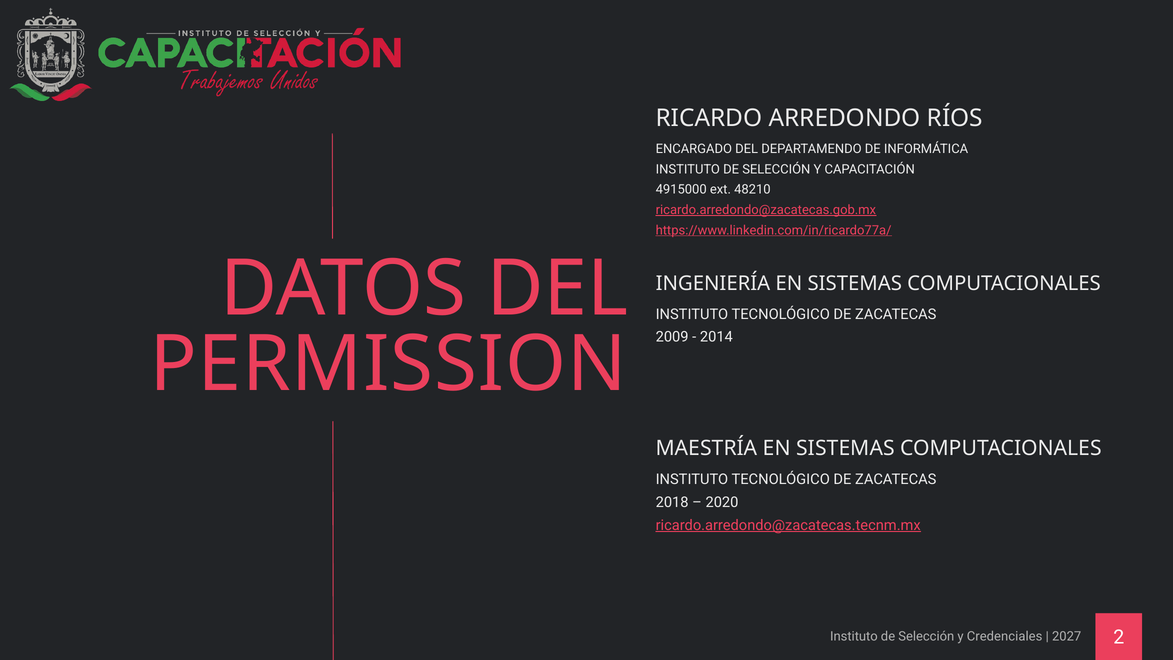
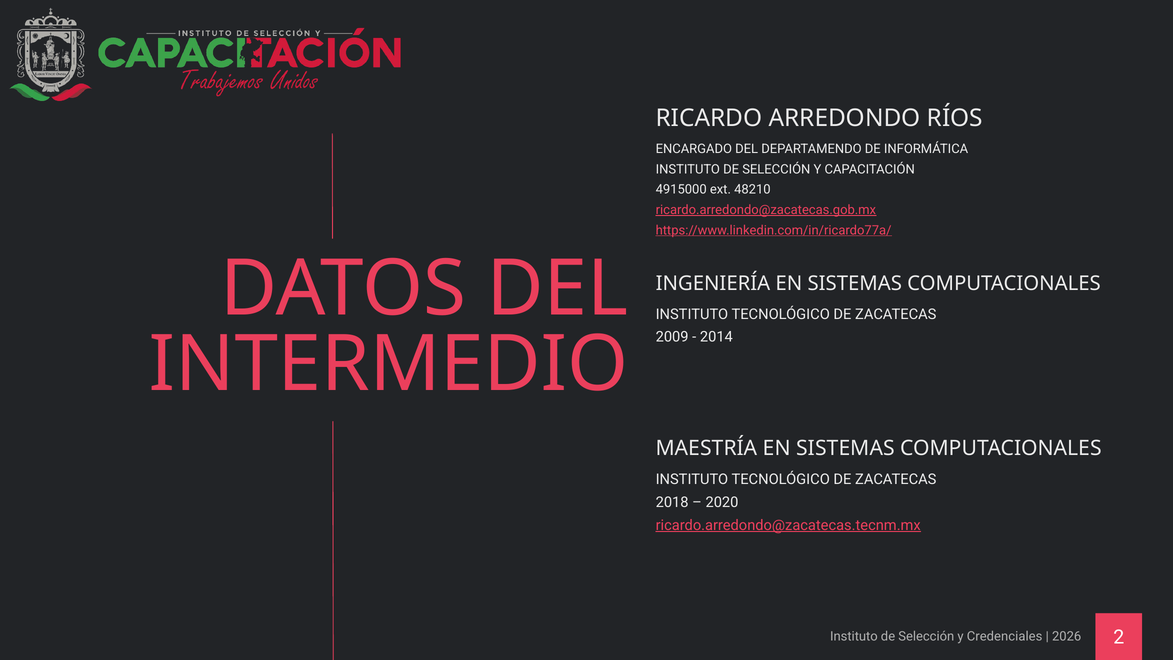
PERMISSION: PERMISSION -> INTERMEDIO (389, 364)
2027: 2027 -> 2026 (1067, 636)
